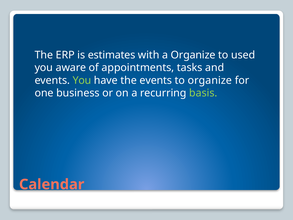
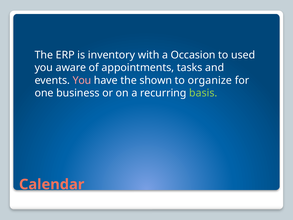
estimates: estimates -> inventory (112, 55)
a Organize: Organize -> Occasion (193, 55)
You colour: light green -> pink (82, 80)
the events: events -> shown (156, 80)
